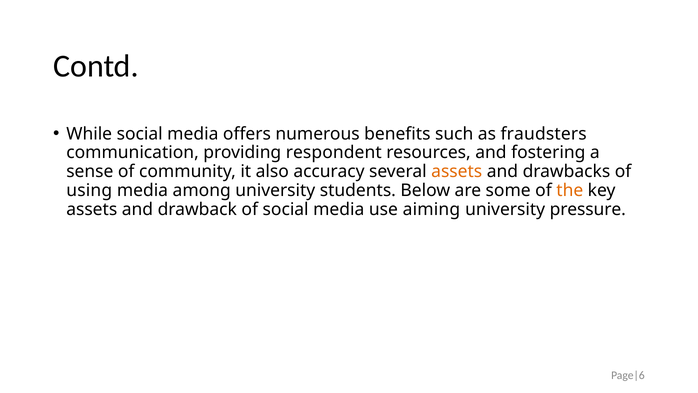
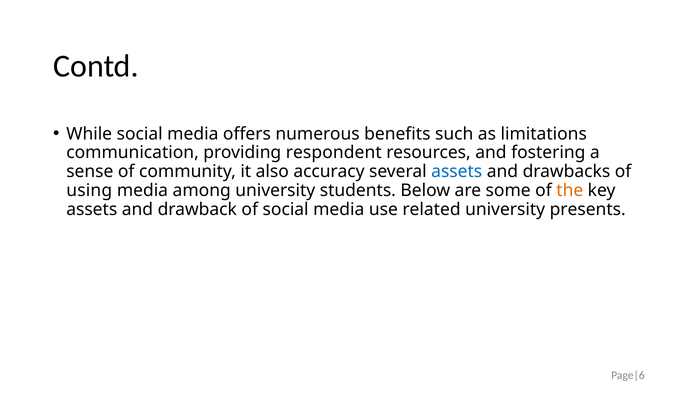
fraudsters: fraudsters -> limitations (544, 134)
assets colour: orange -> blue (457, 171)
aiming: aiming -> related (432, 209)
pressure: pressure -> presents (588, 209)
